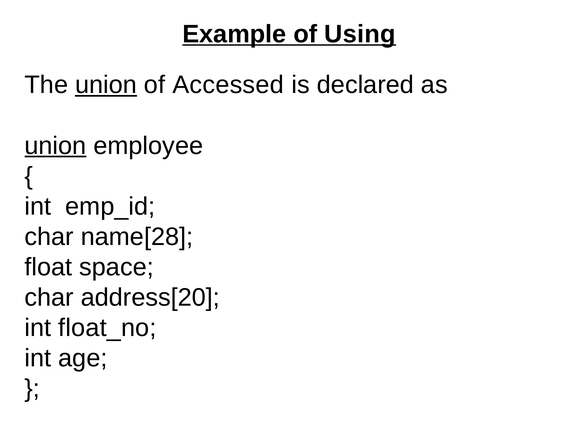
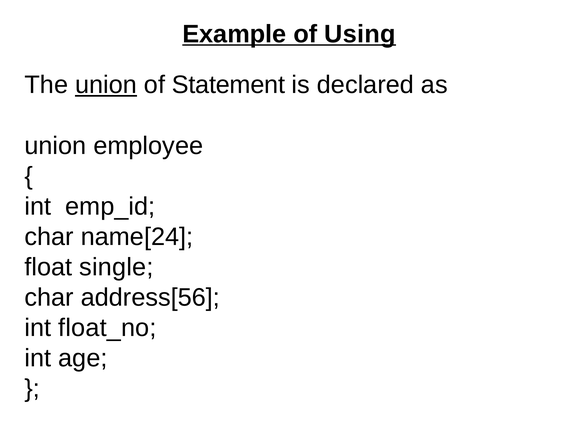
Accessed: Accessed -> Statement (228, 85)
union underline: present -> none (55, 146)
name[28: name[28 -> name[24 (137, 237)
space: space -> single (116, 267)
address[20: address[20 -> address[56 (150, 297)
